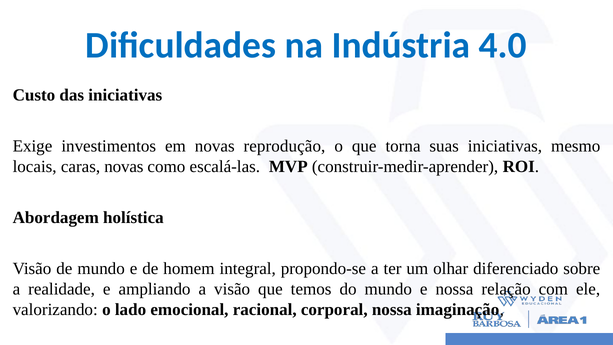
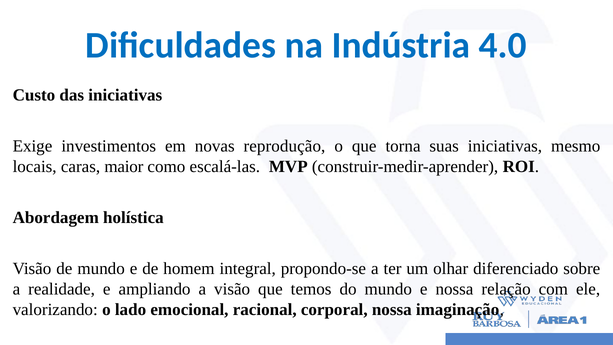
caras novas: novas -> maior (124, 167)
